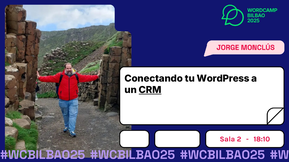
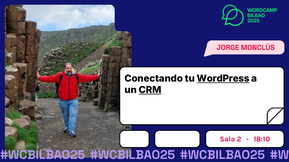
WordPress underline: none -> present (223, 79)
